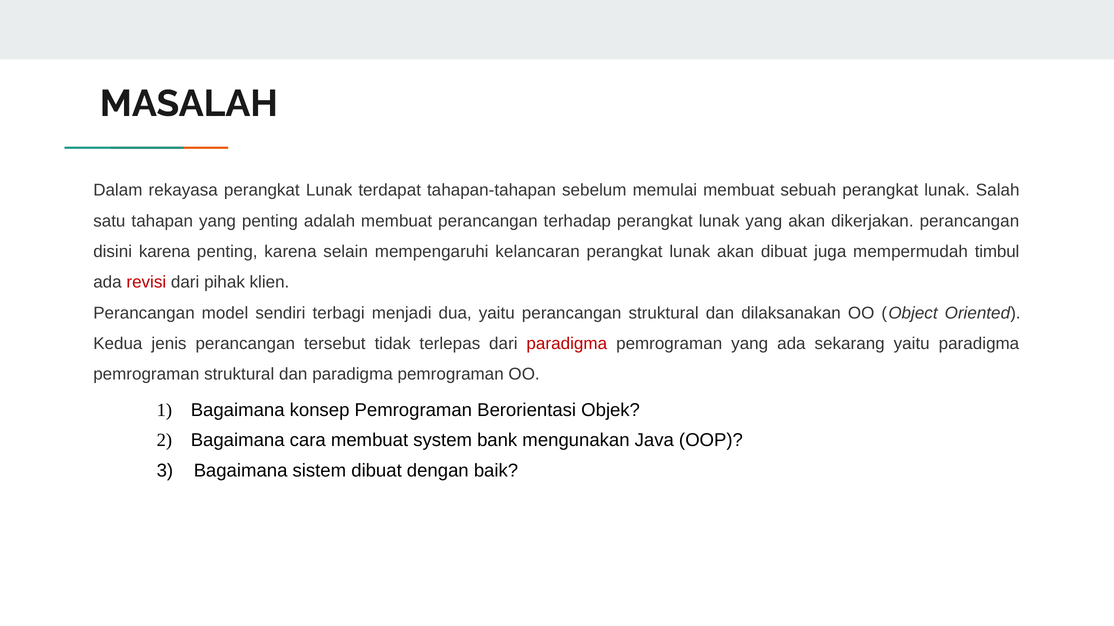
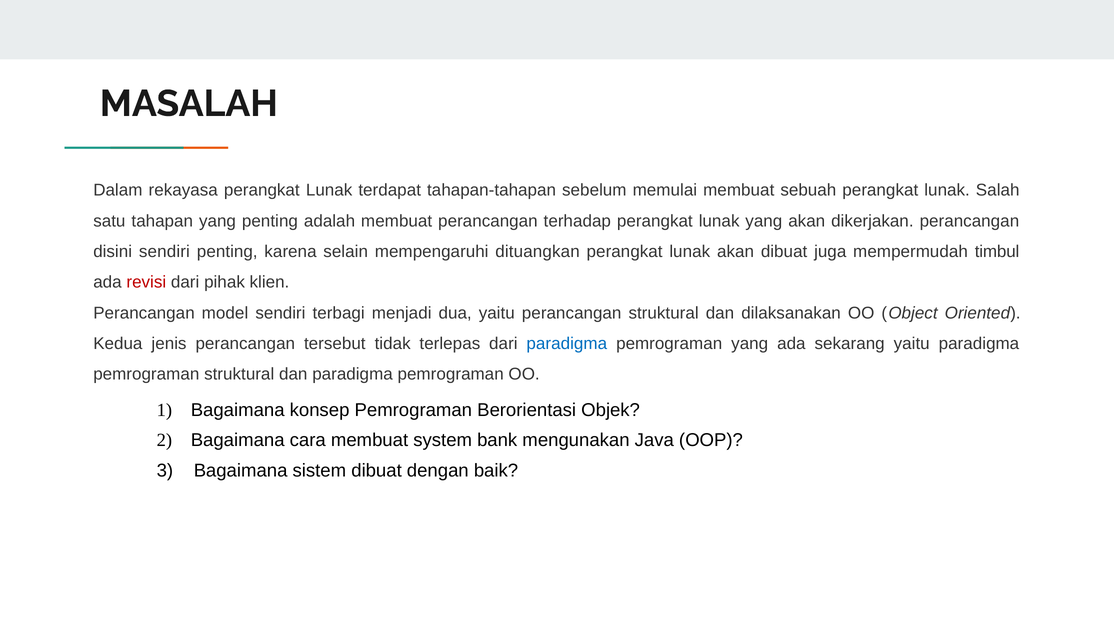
disini karena: karena -> sendiri (164, 252)
kelancaran: kelancaran -> dituangkan (538, 252)
paradigma colour: red -> blue (567, 344)
